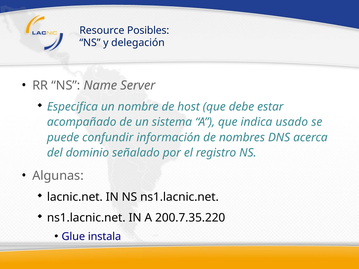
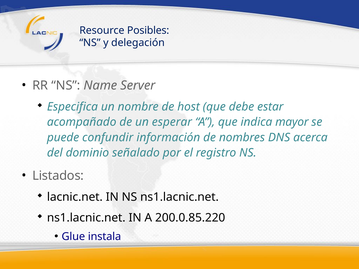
sistema: sistema -> esperar (172, 122)
usado: usado -> mayor (292, 122)
Algunas: Algunas -> Listados (58, 176)
200.7.35.220: 200.7.35.220 -> 200.0.85.220 (190, 218)
